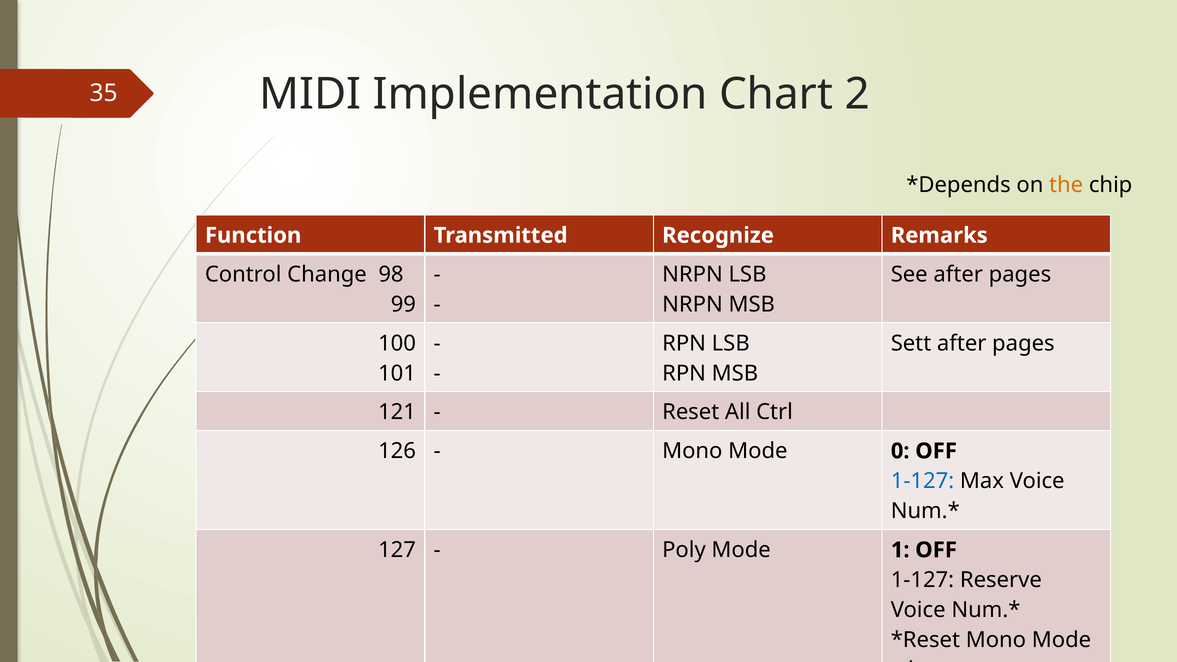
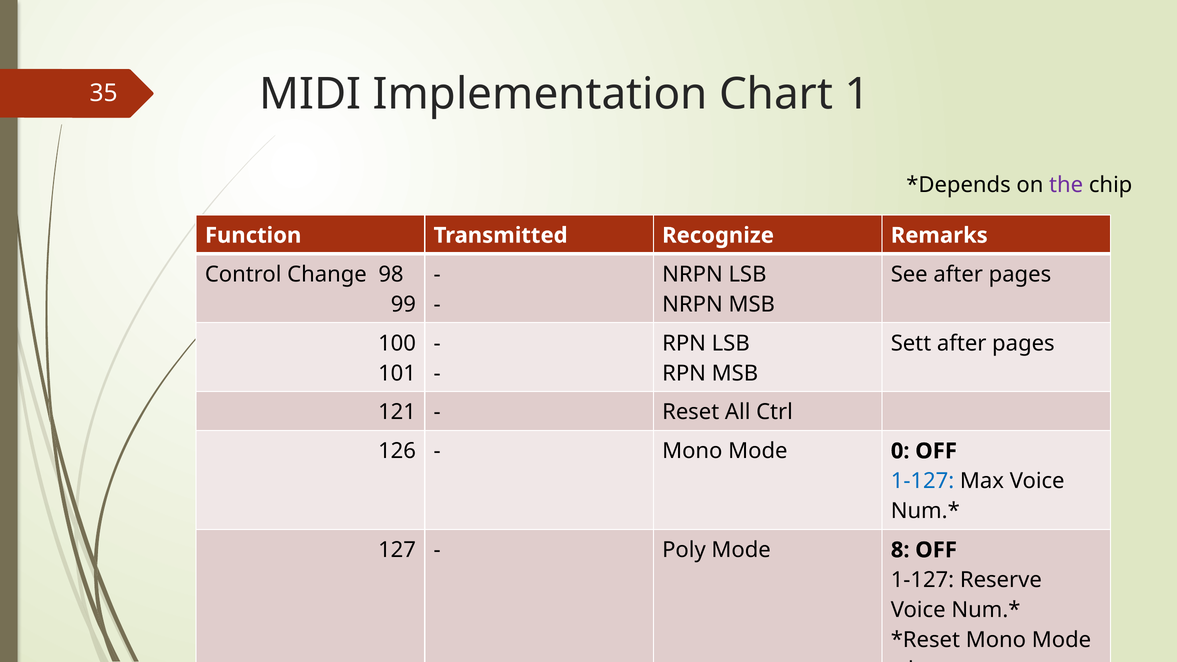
2: 2 -> 1 (857, 94)
the colour: orange -> purple (1066, 185)
1: 1 -> 8 (900, 550)
